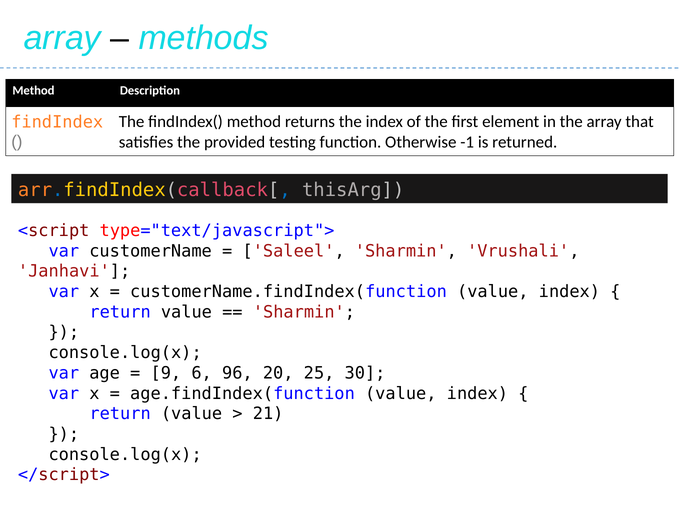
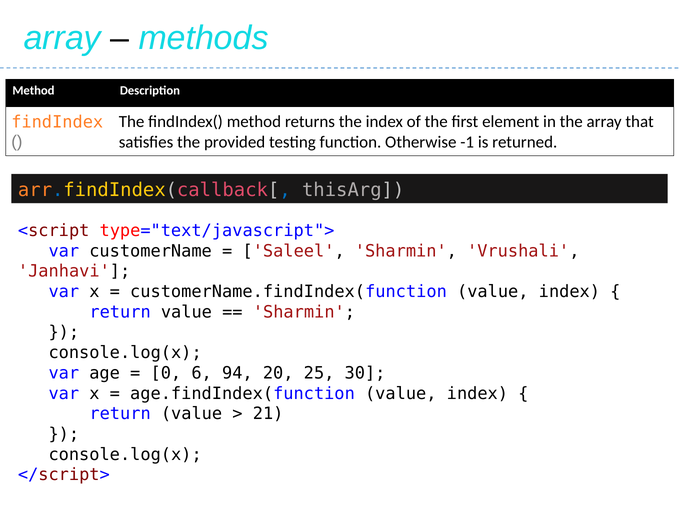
9: 9 -> 0 (166, 373)
96: 96 -> 94 (237, 373)
